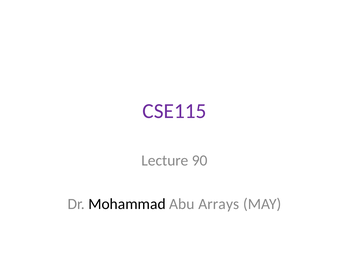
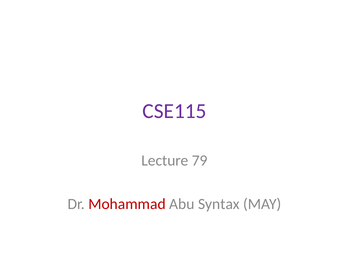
90: 90 -> 79 (200, 160)
Mohammad colour: black -> red (127, 204)
Arrays: Arrays -> Syntax (219, 204)
